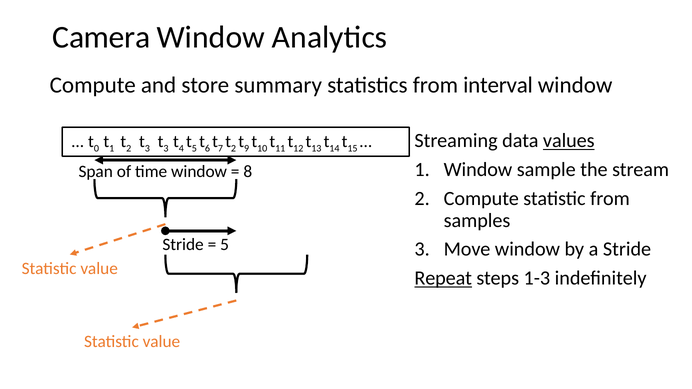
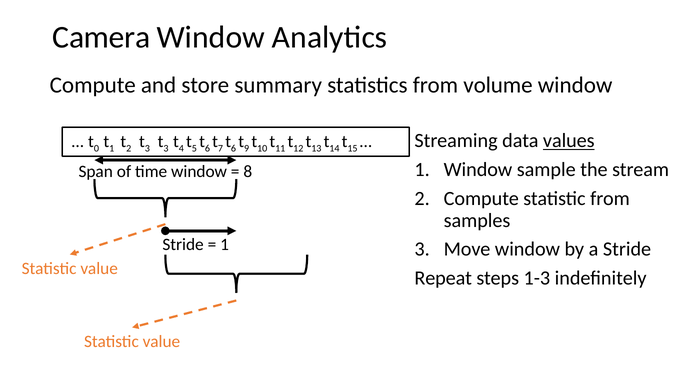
interval: interval -> volume (498, 85)
2: 2 -> 6 (234, 148)
5: 5 -> 1 (225, 245)
Repeat underline: present -> none (443, 278)
